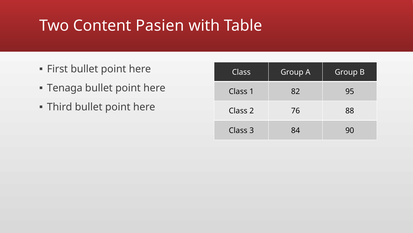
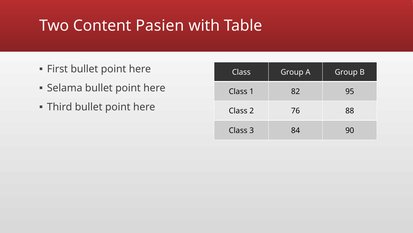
Tenaga: Tenaga -> Selama (65, 88)
